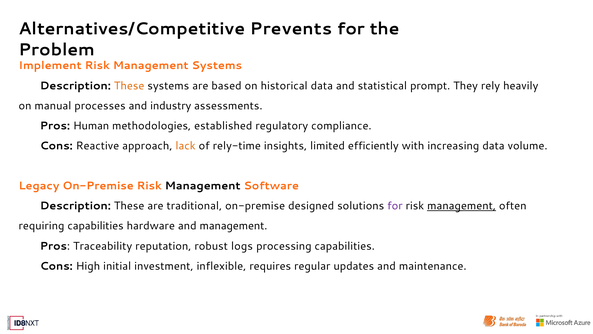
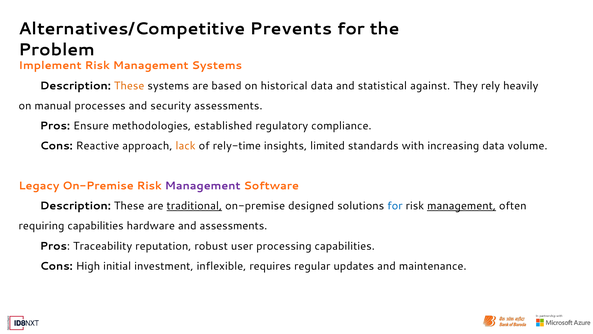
prompt: prompt -> against (430, 86)
industry: industry -> security (171, 106)
Human: Human -> Ensure (91, 126)
efficiently: efficiently -> standards (373, 146)
Management colour: black -> purple (203, 186)
traditional underline: none -> present (194, 206)
for colour: purple -> blue (395, 206)
and management: management -> assessments (233, 226)
logs: logs -> user (242, 246)
